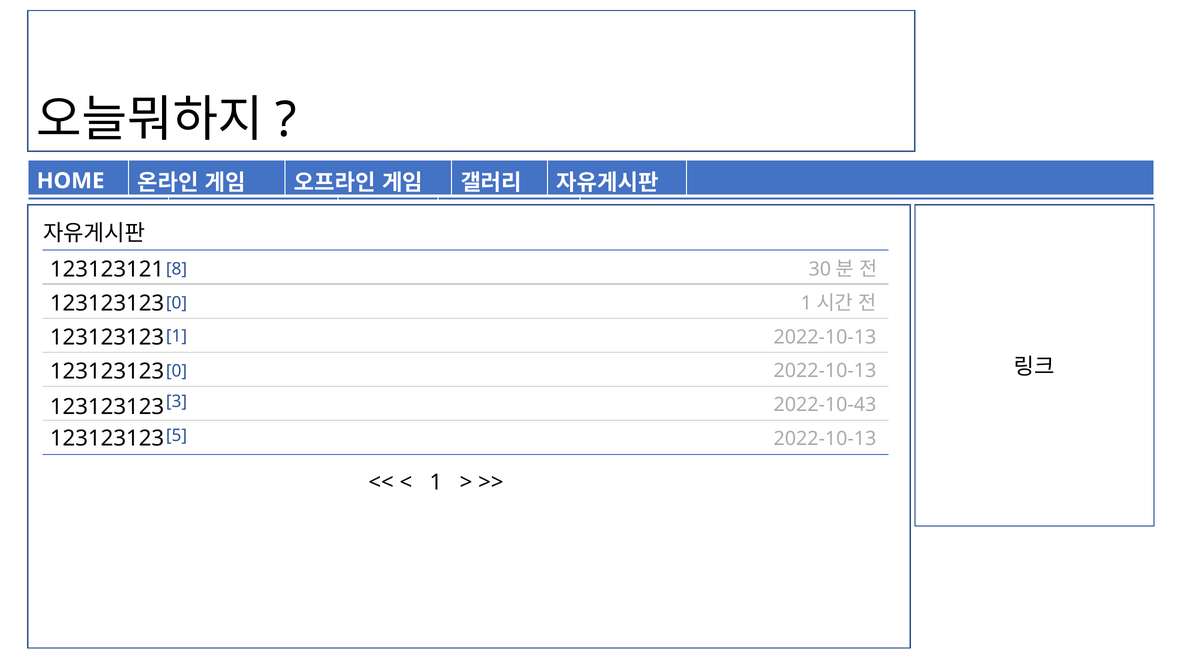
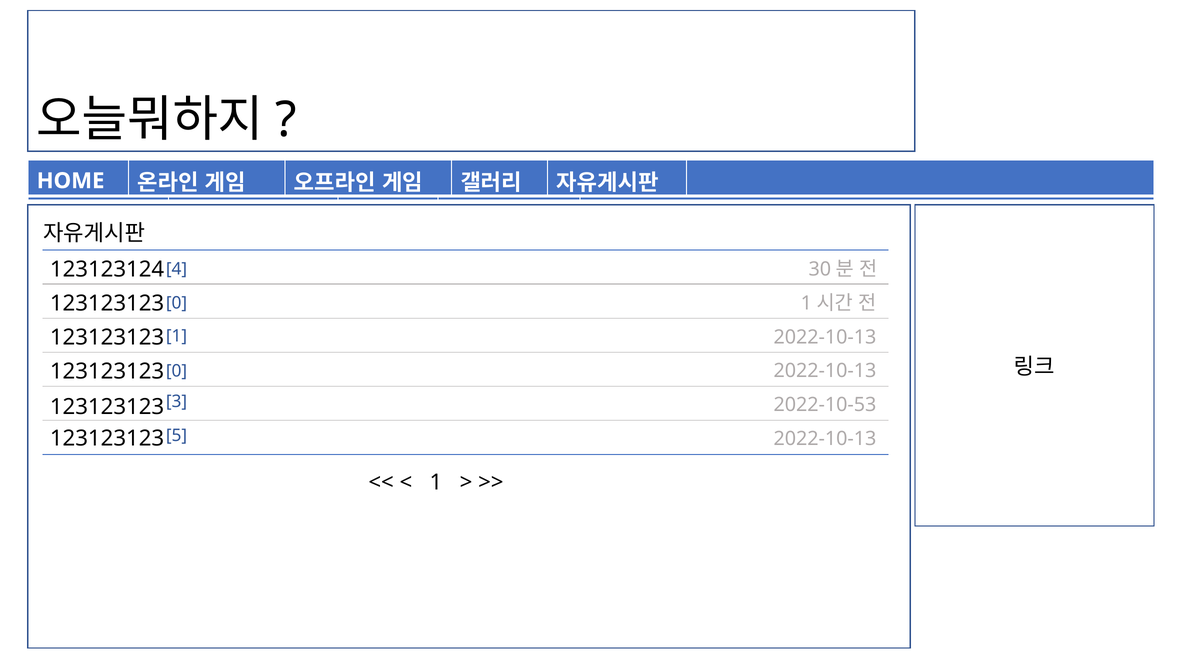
123123121: 123123121 -> 123123124 (107, 269)
8: 8 -> 4 (177, 269)
2022-10-43: 2022-10-43 -> 2022-10-53 (825, 405)
